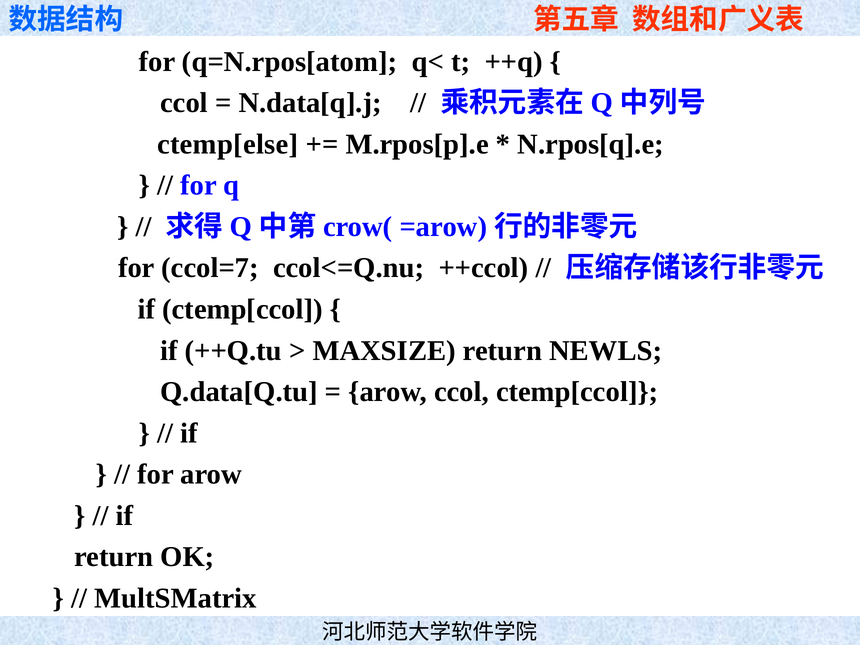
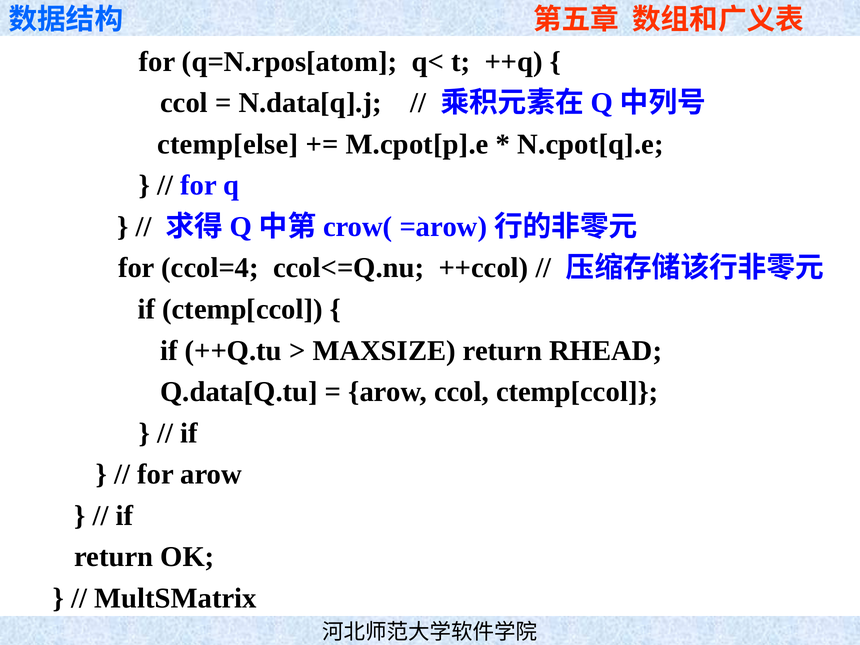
M.rpos[p].e: M.rpos[p].e -> M.cpot[p].e (417, 144)
N.rpos[q].e: N.rpos[q].e -> N.cpot[q].e (591, 144)
ccol=7: ccol=7 -> ccol=4 (210, 268)
NEWLS: NEWLS -> RHEAD (606, 351)
